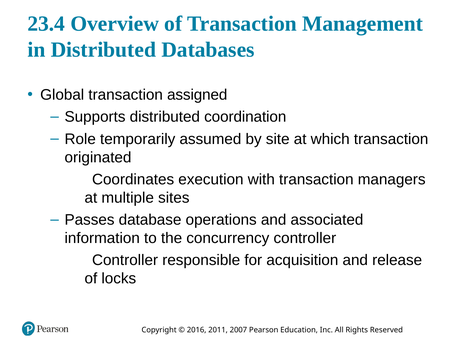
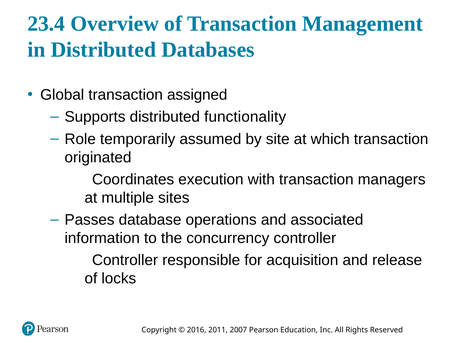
coordination: coordination -> functionality (245, 117)
